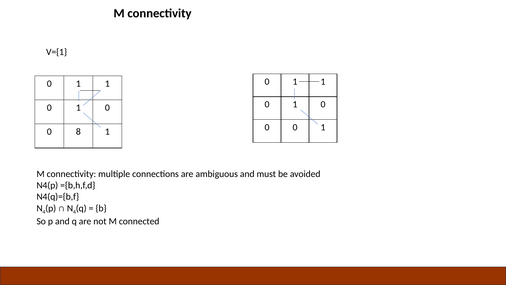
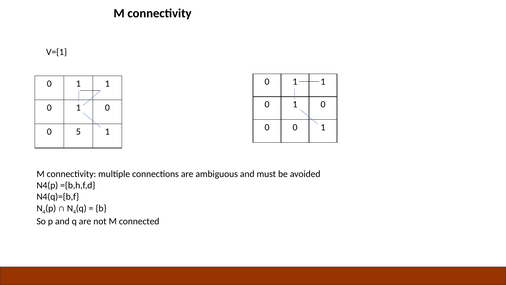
8: 8 -> 5 (78, 132)
